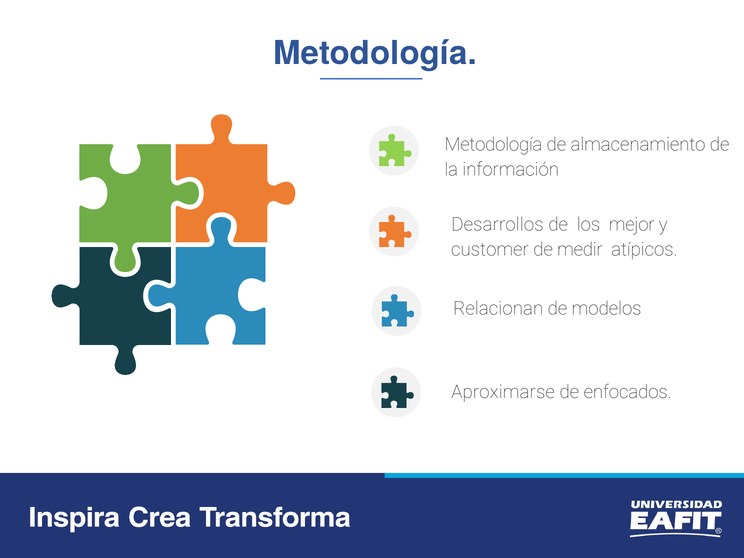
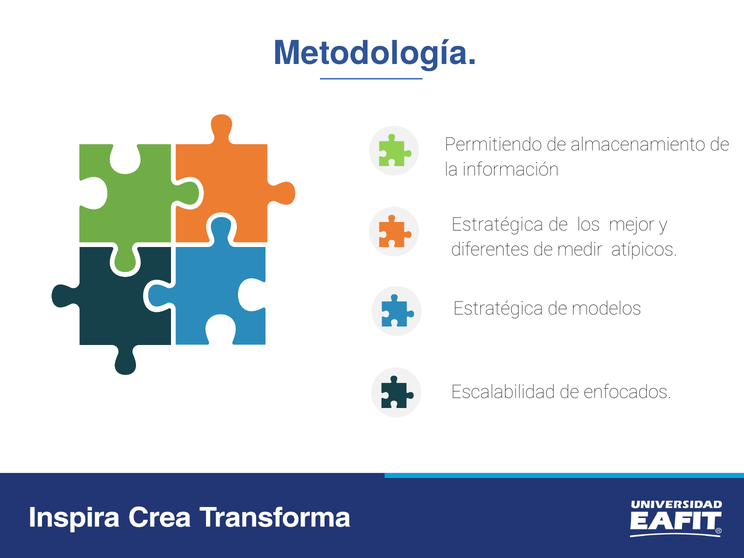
Metodología: Metodología -> Permitiendo (493, 145)
Desarrollos: Desarrollos -> Estratégica (497, 225)
customer: customer -> diferentes (490, 249)
Relacionan: Relacionan -> Estratégica (498, 309)
Aproximarse: Aproximarse -> Escalabilidad (503, 392)
